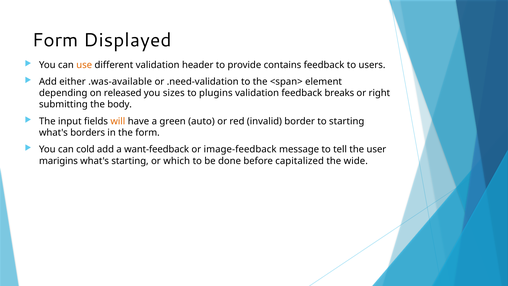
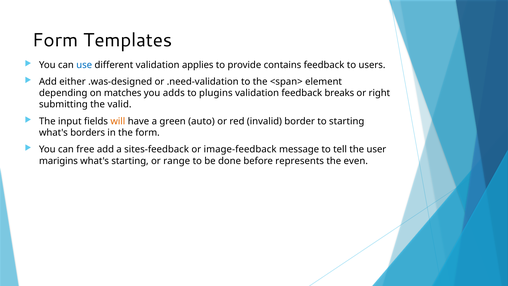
Displayed: Displayed -> Templates (128, 40)
use colour: orange -> blue (84, 65)
header: header -> applies (198, 65)
.was-available: .was-available -> .was-designed (120, 82)
released: released -> matches (123, 93)
sizes: sizes -> adds (174, 93)
body: body -> valid (120, 104)
cold: cold -> free (85, 149)
want-feedback: want-feedback -> sites-feedback (157, 149)
which: which -> range (177, 161)
capitalized: capitalized -> represents (300, 161)
wide: wide -> even (356, 161)
